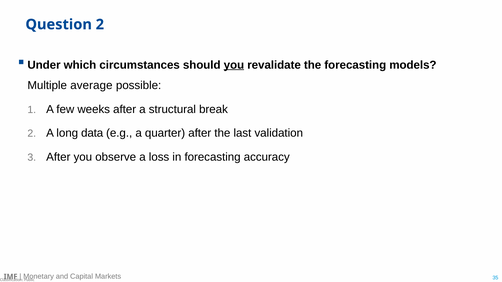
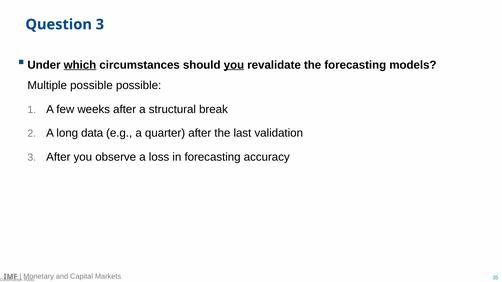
Question 2: 2 -> 3 (100, 25)
which underline: none -> present (80, 65)
Multiple average: average -> possible (91, 86)
